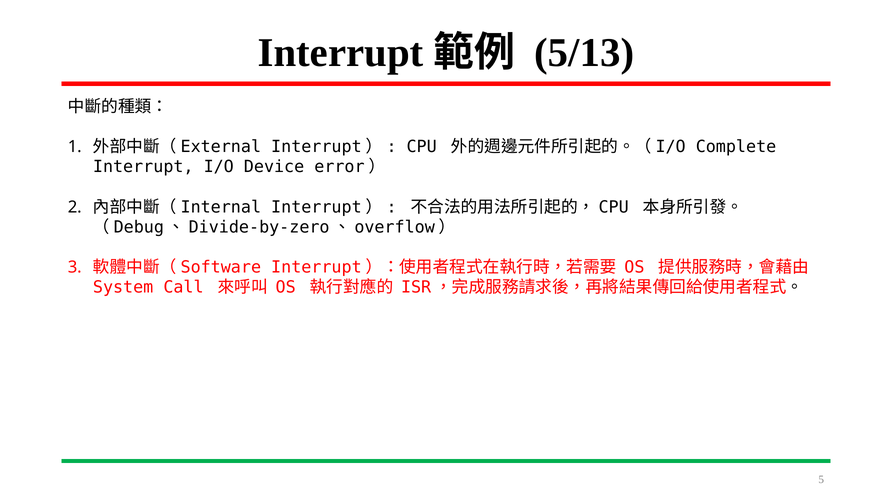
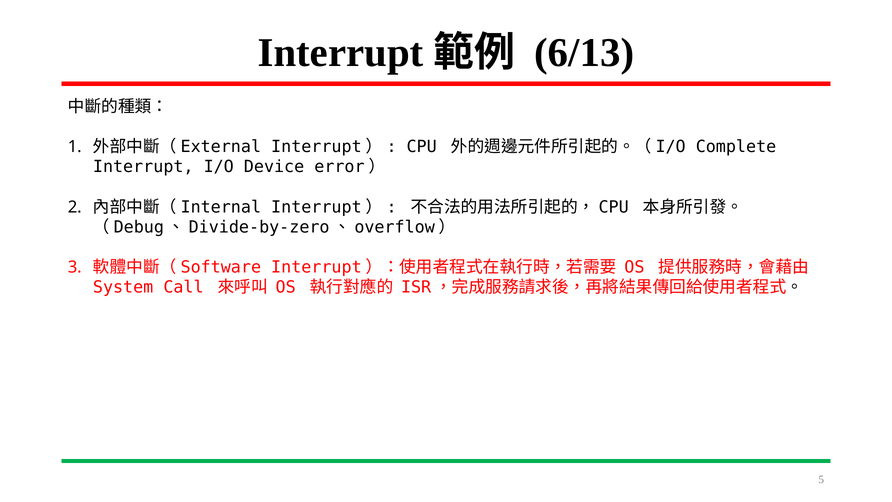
5/13: 5/13 -> 6/13 (584, 53)
